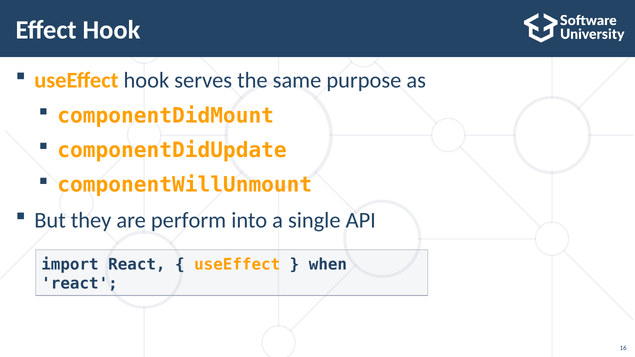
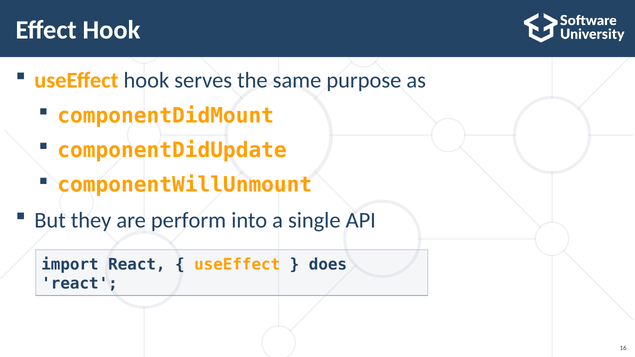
when: when -> does (328, 264)
